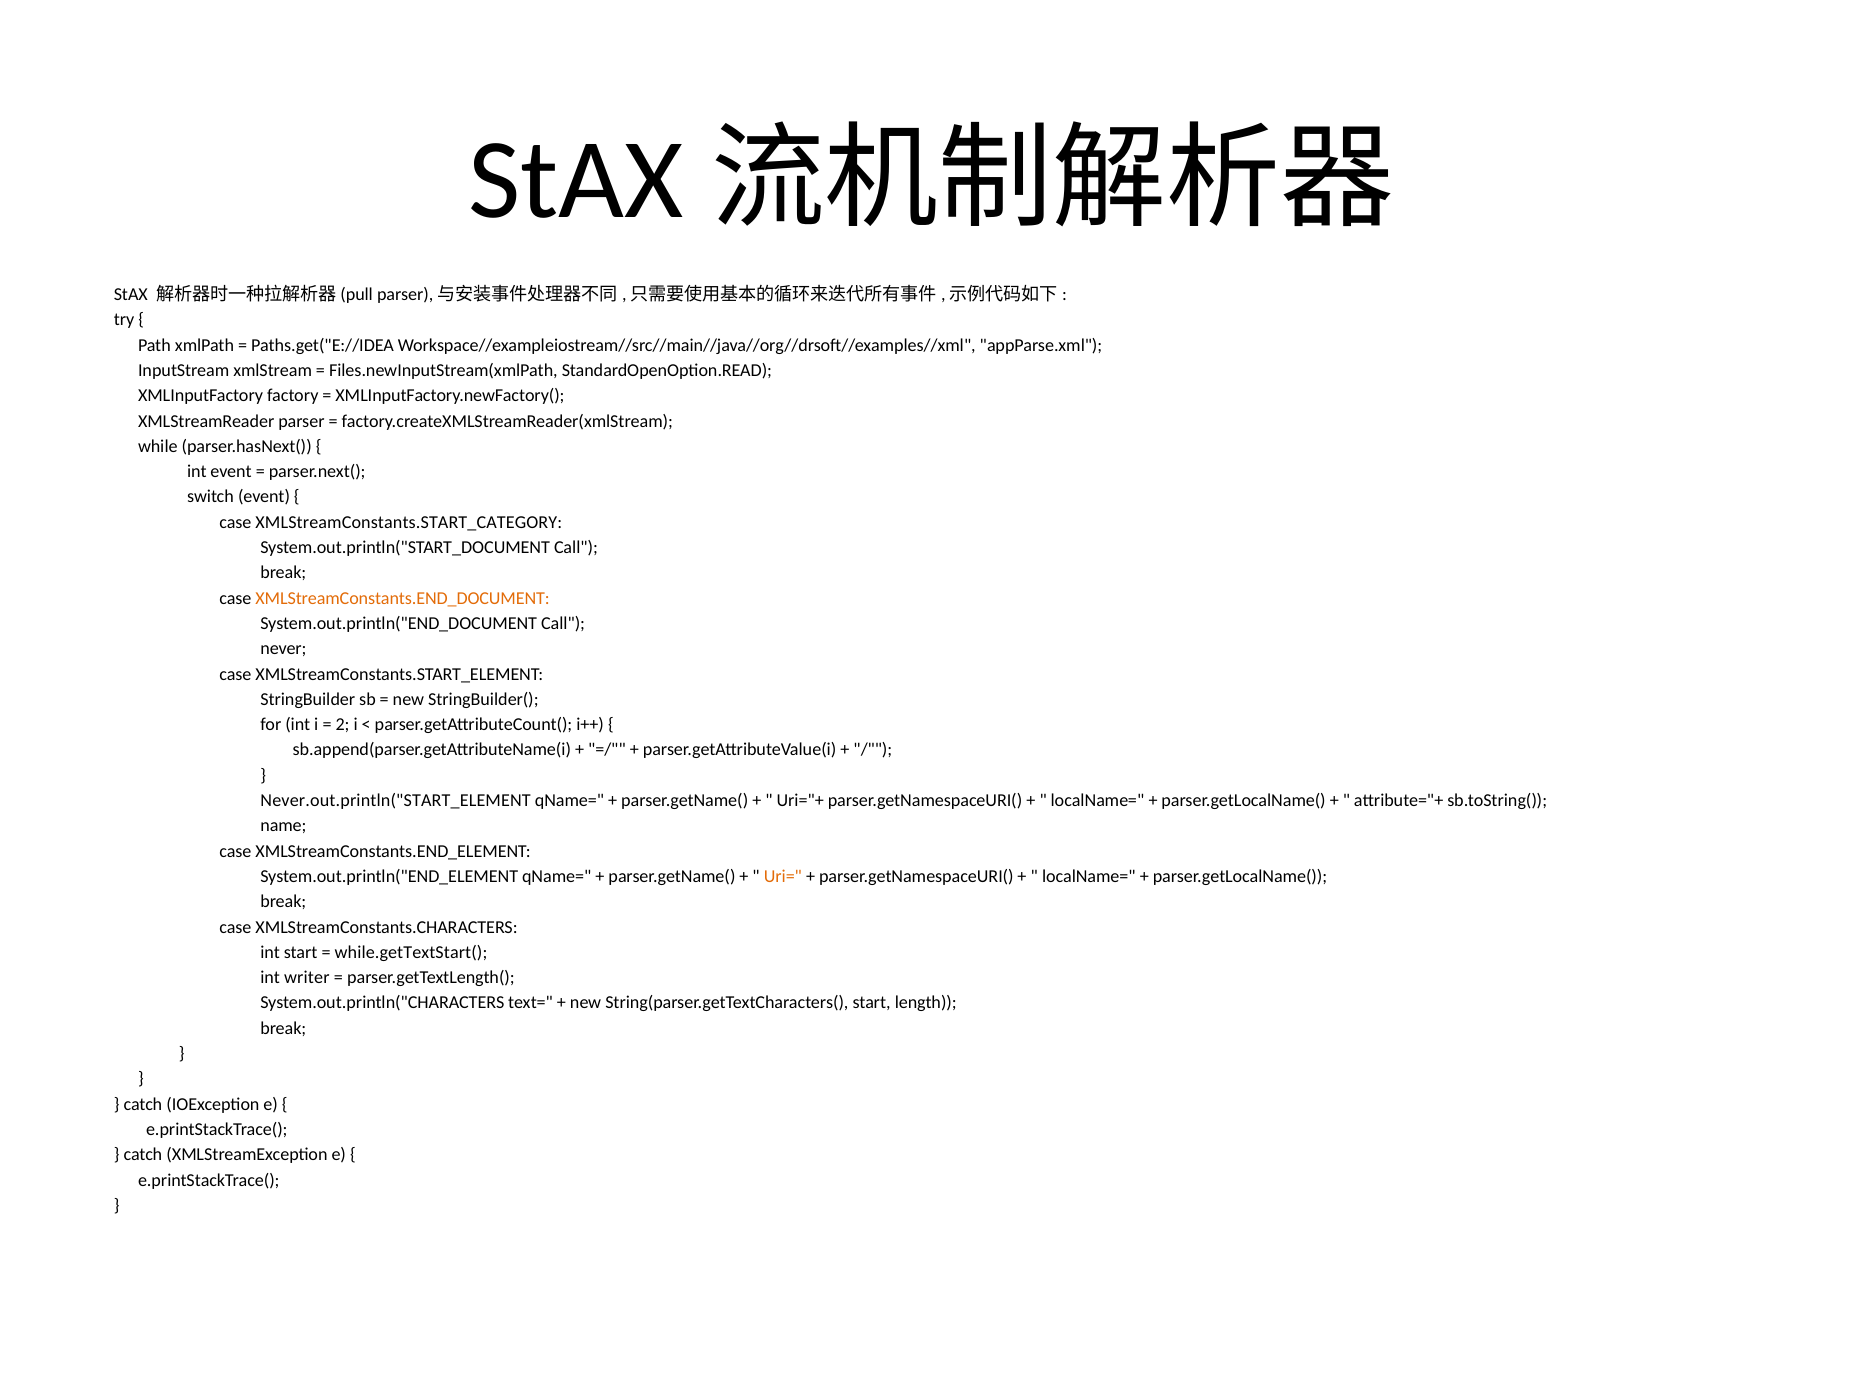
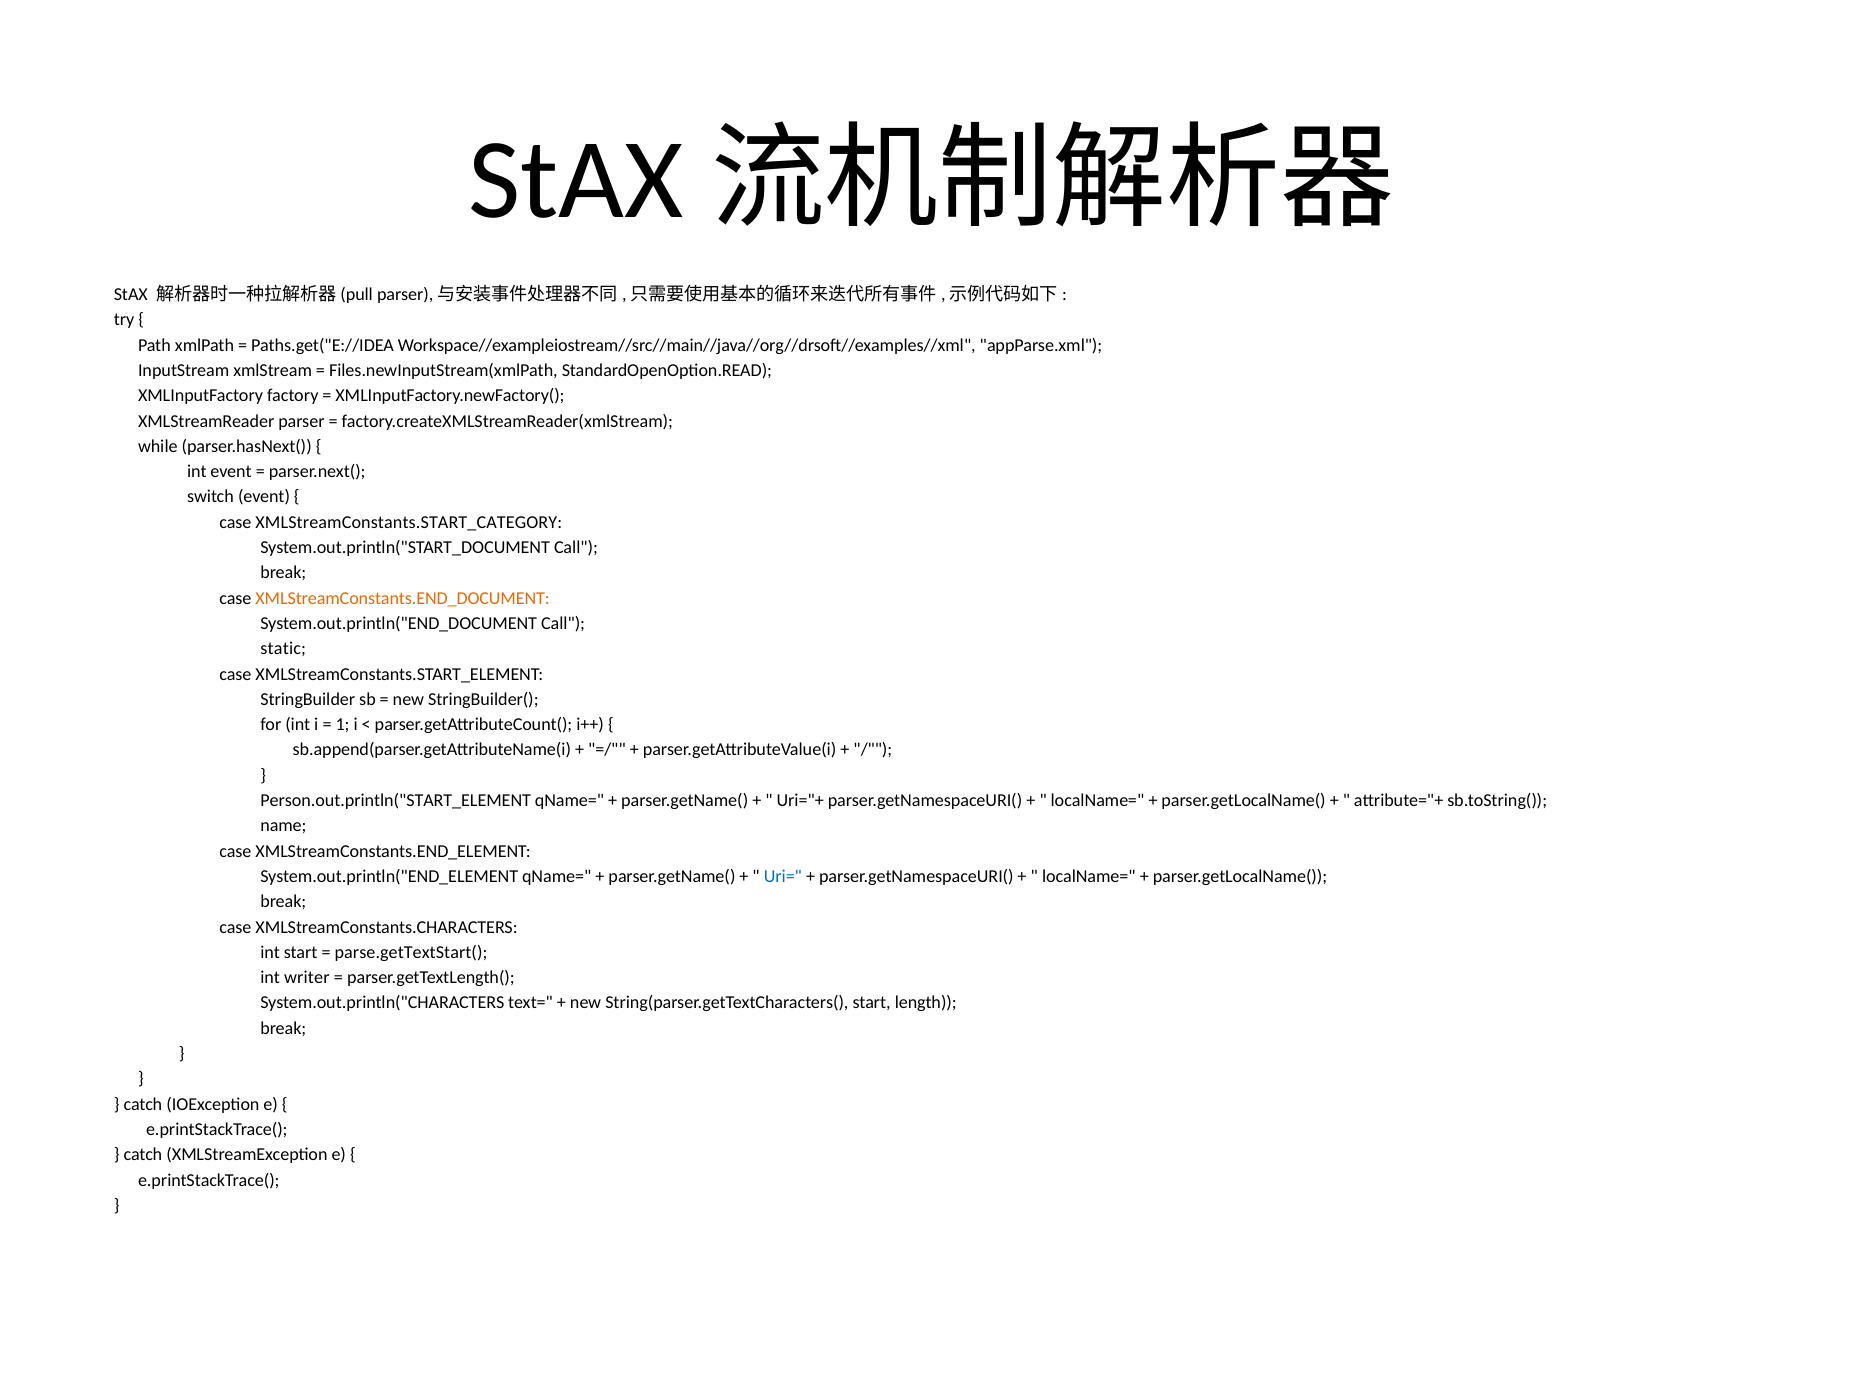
never: never -> static (283, 649)
2: 2 -> 1 (342, 725)
Never.out.println("START_ELEMENT: Never.out.println("START_ELEMENT -> Person.out.println("START_ELEMENT (396, 801)
Uri= colour: orange -> blue (783, 877)
while.getTextStart(: while.getTextStart( -> parse.getTextStart( (411, 953)
